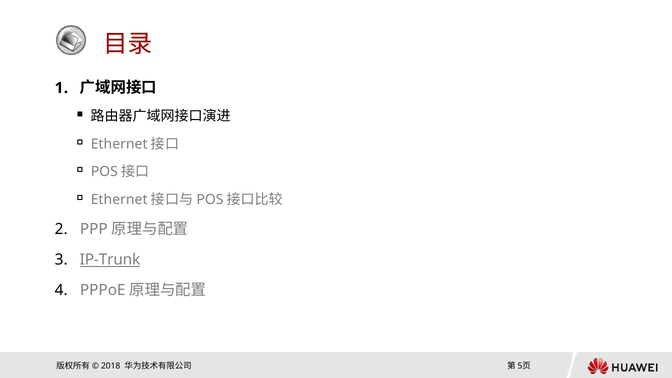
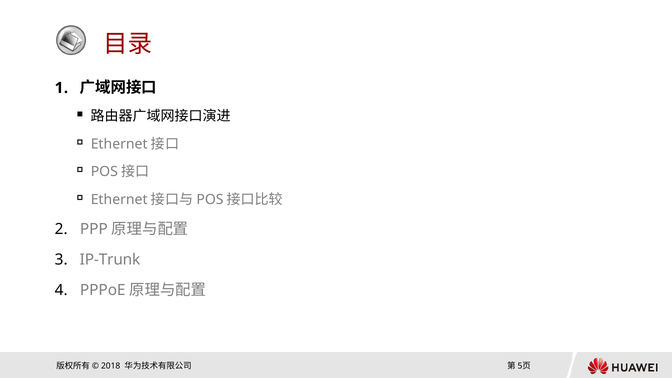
IP-Trunk underline: present -> none (110, 260)
